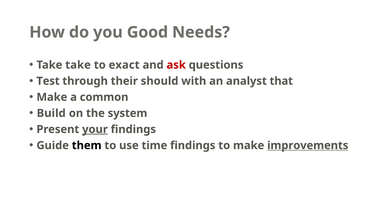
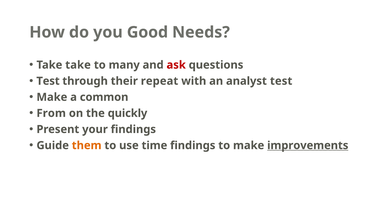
exact: exact -> many (124, 65)
should: should -> repeat (160, 81)
analyst that: that -> test (281, 81)
Build: Build -> From (51, 113)
system: system -> quickly (128, 113)
your underline: present -> none (95, 129)
them colour: black -> orange (87, 145)
